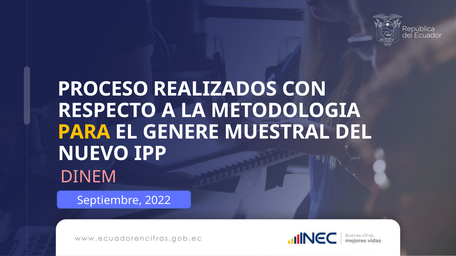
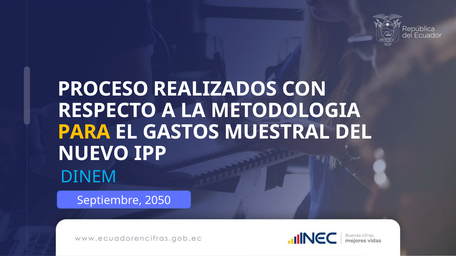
GENERE: GENERE -> GASTOS (181, 132)
DINEM colour: pink -> light blue (89, 177)
2022: 2022 -> 2050 (158, 201)
